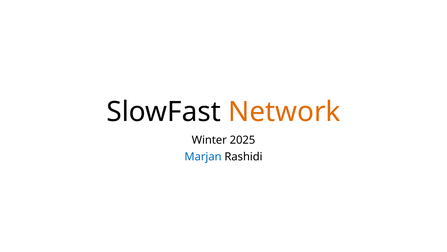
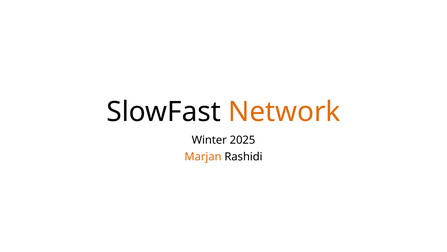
Marjan colour: blue -> orange (203, 156)
